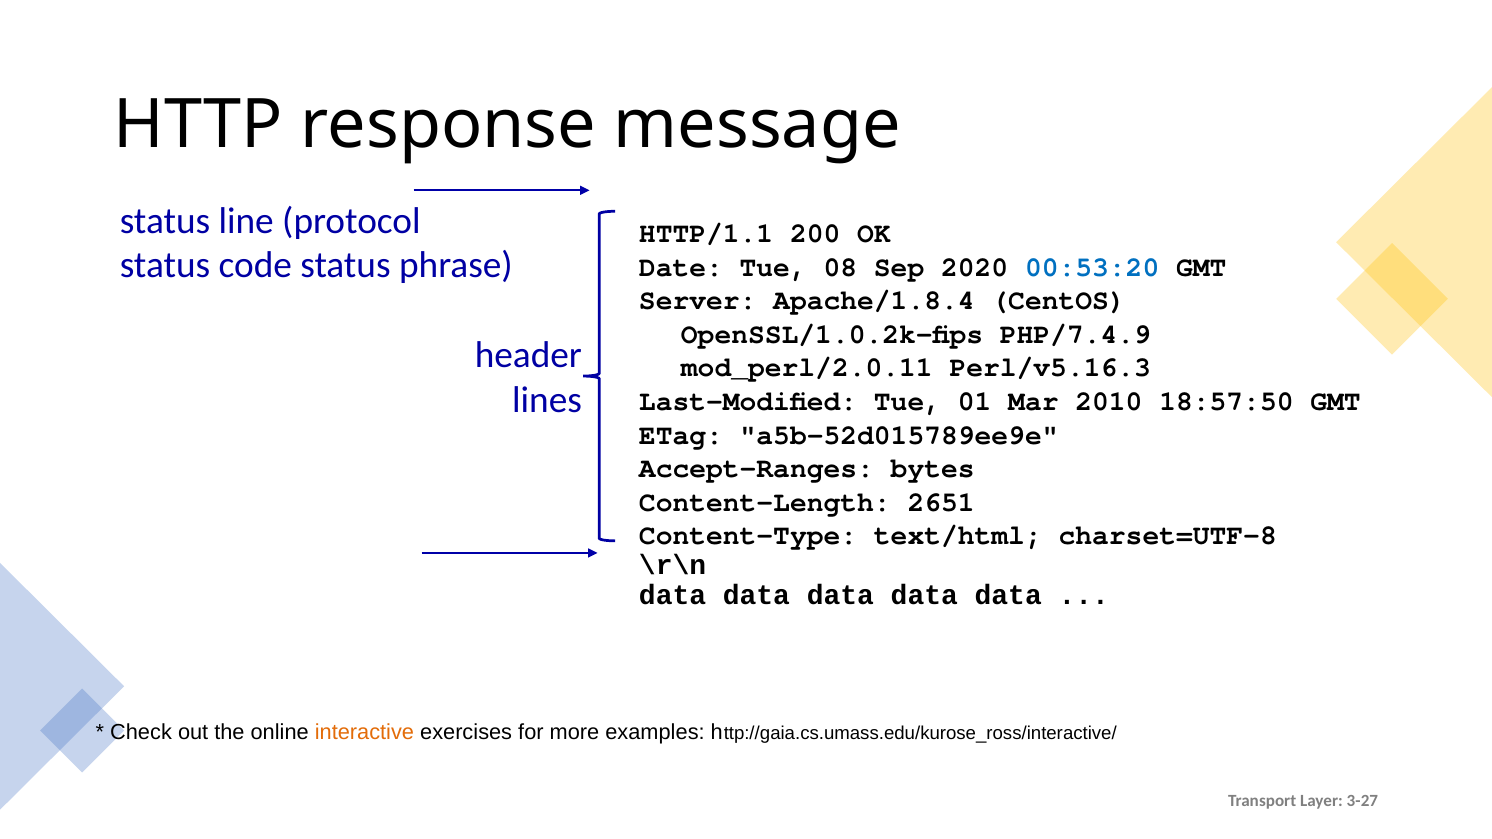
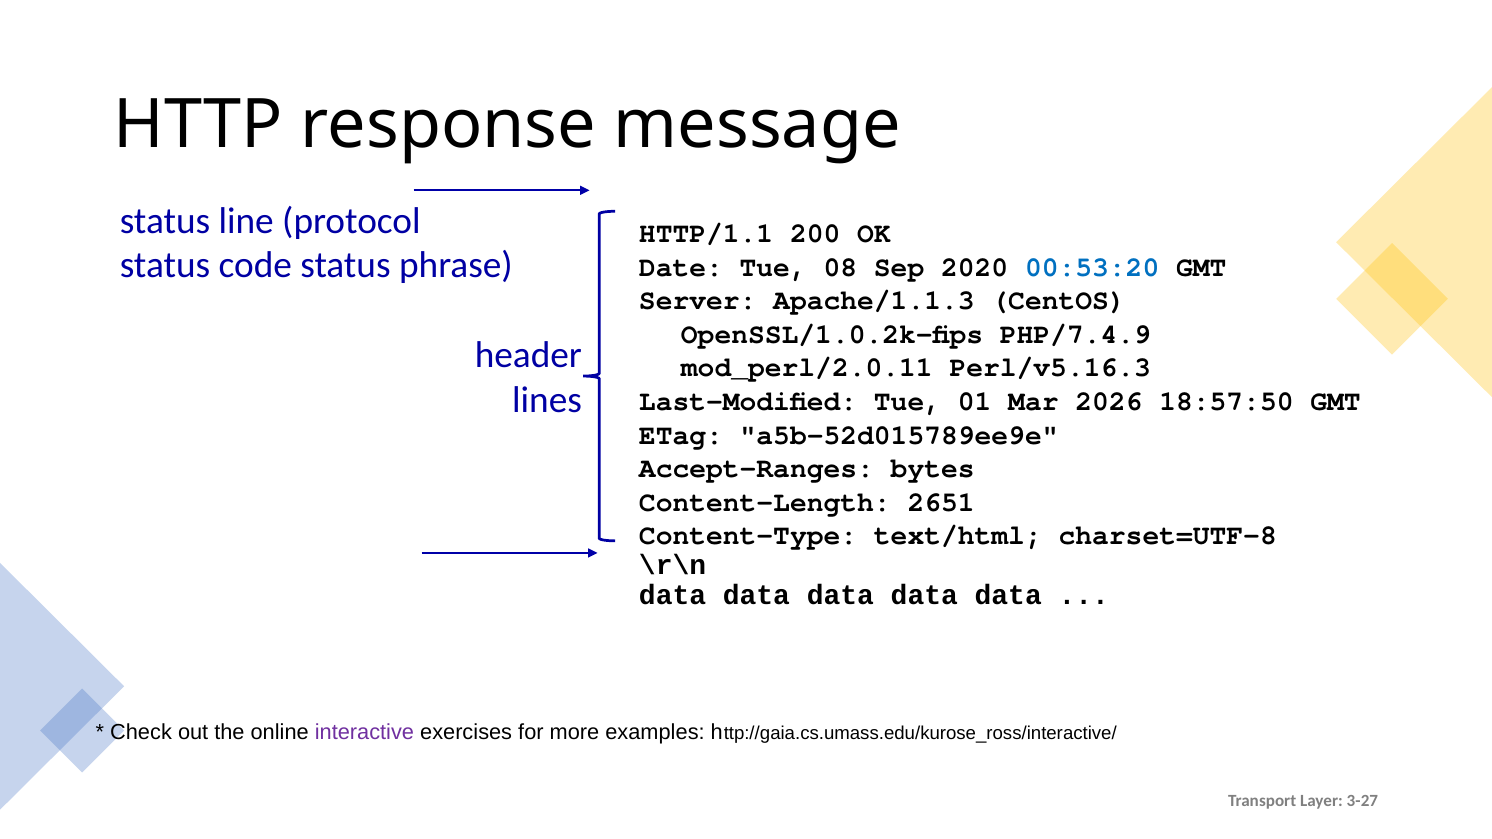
Apache/1.8.4: Apache/1.8.4 -> Apache/1.1.3 (874, 301)
2010: 2010 -> 2026 (1109, 401)
interactive colour: orange -> purple (364, 733)
